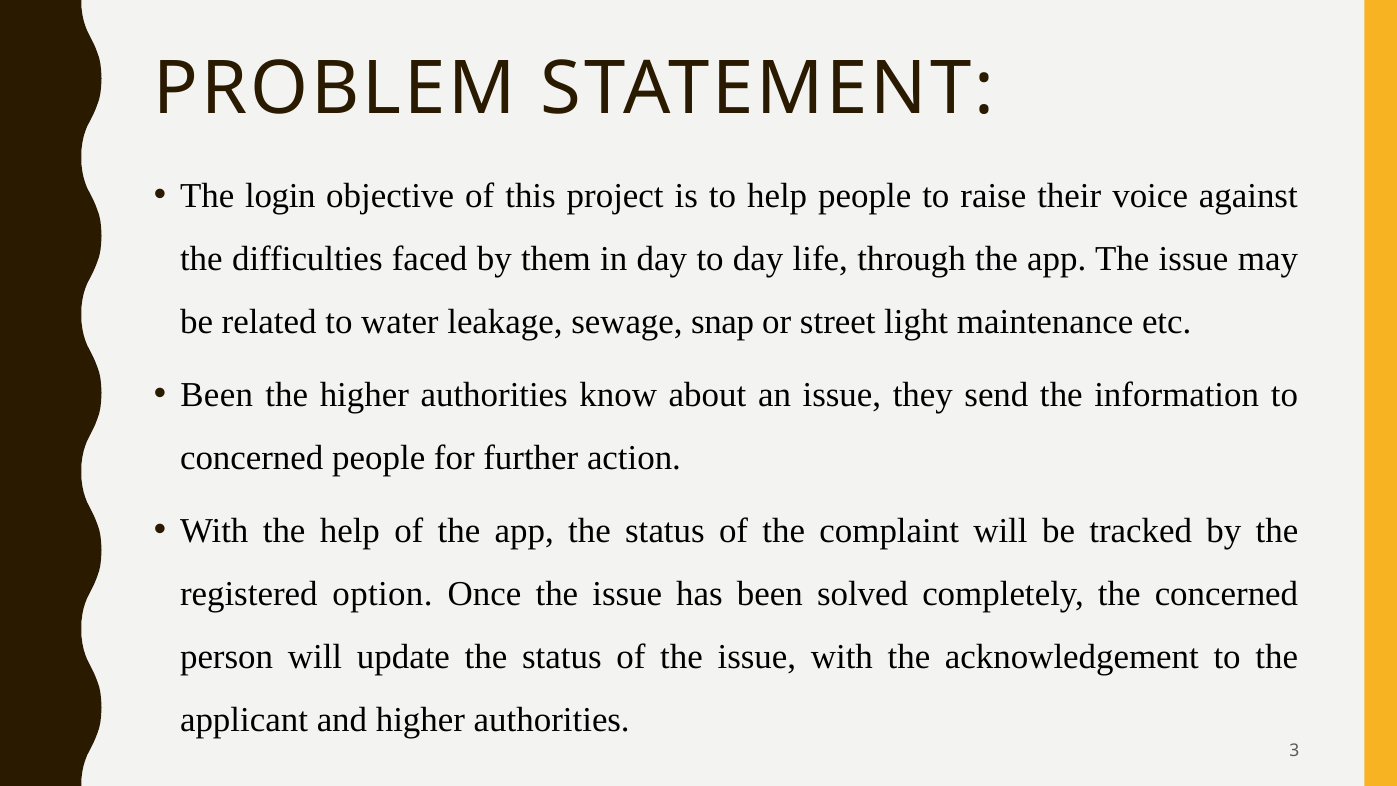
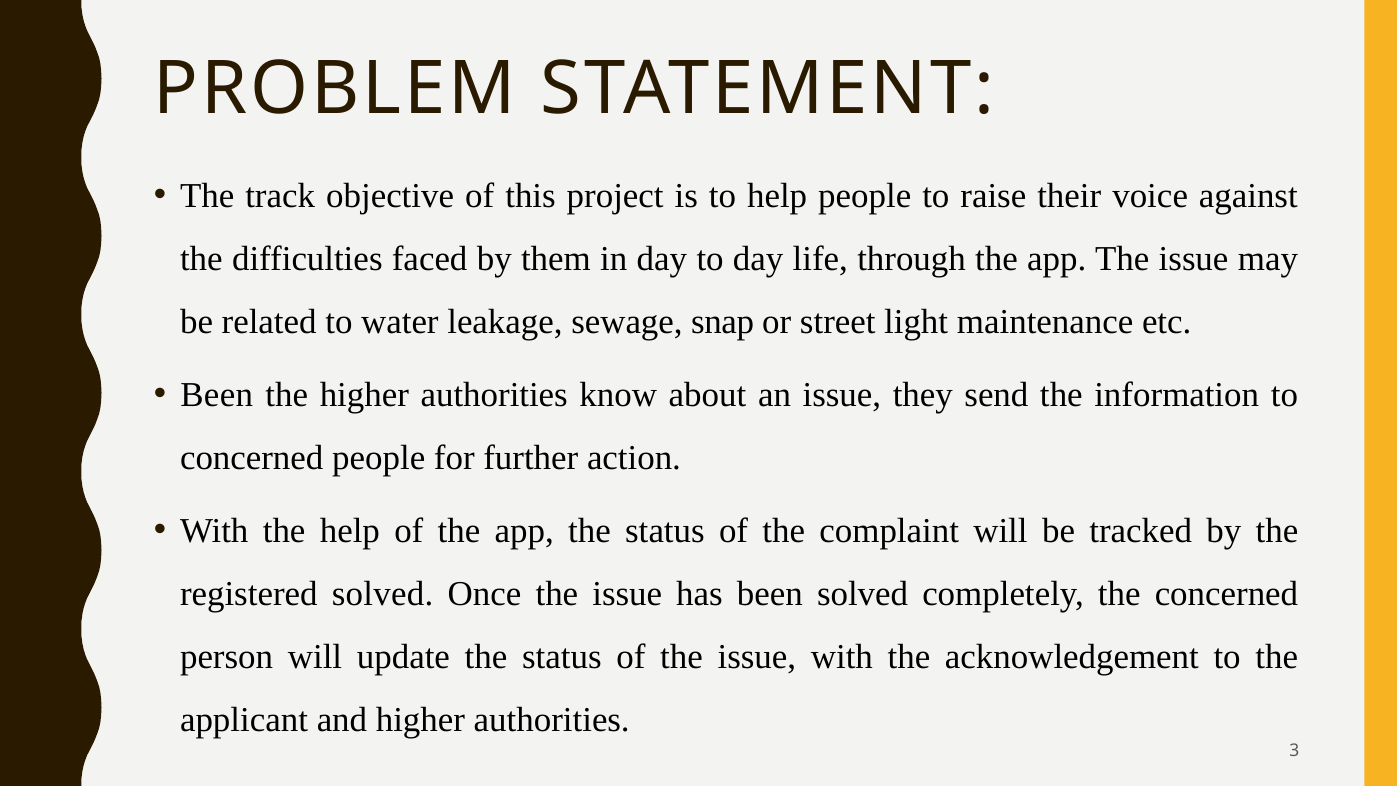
login: login -> track (280, 196)
registered option: option -> solved (383, 594)
